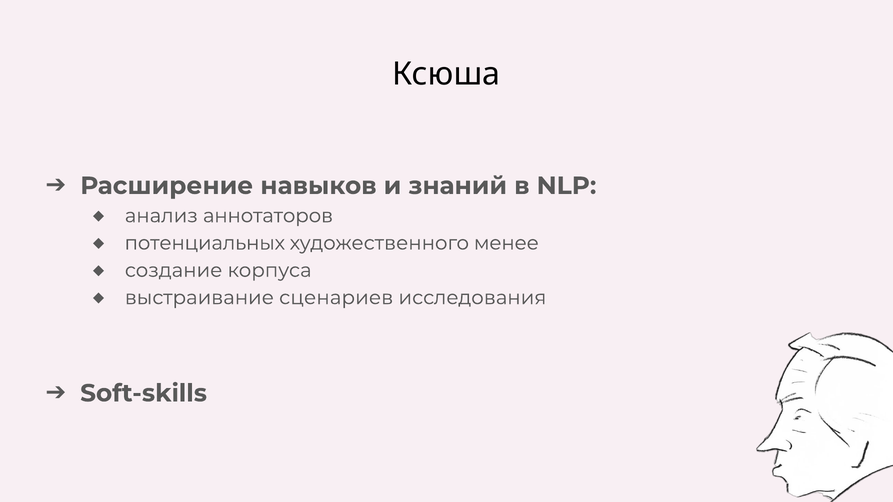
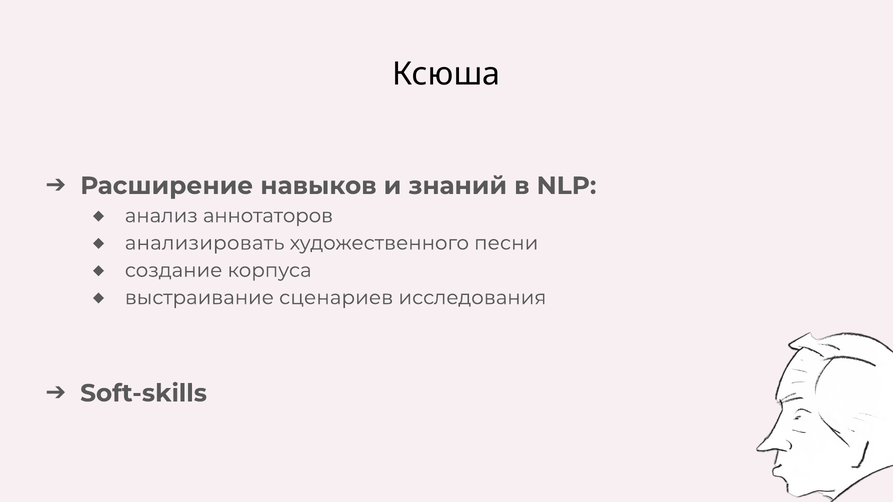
потенциальных: потенциальных -> анализировать (205, 243)
менее: менее -> песни (506, 243)
